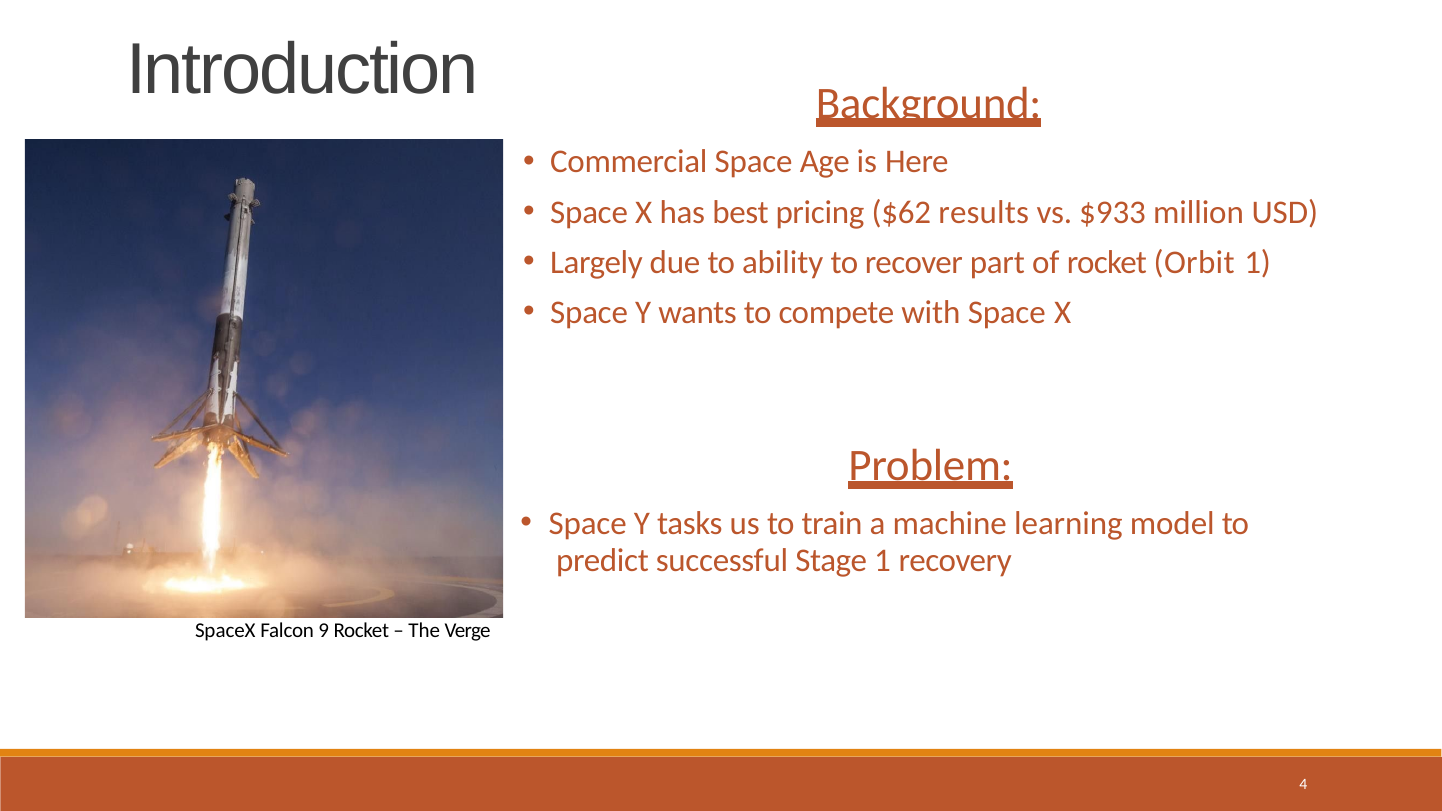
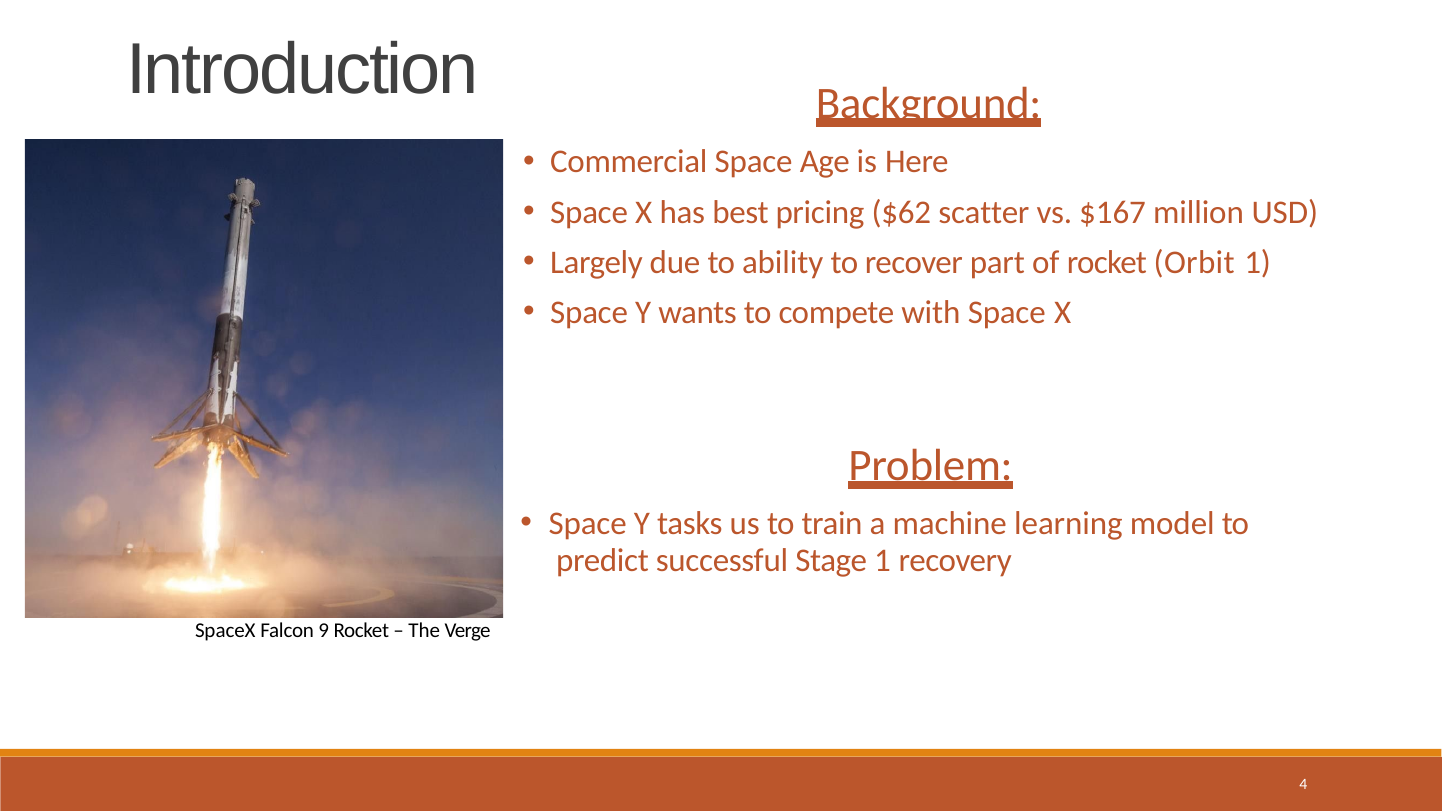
results: results -> scatter (984, 212)
$933: $933 -> $167 (1113, 212)
